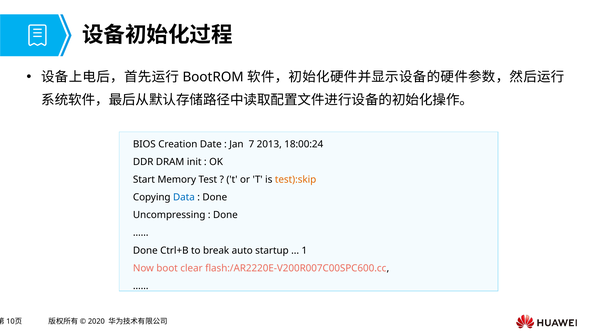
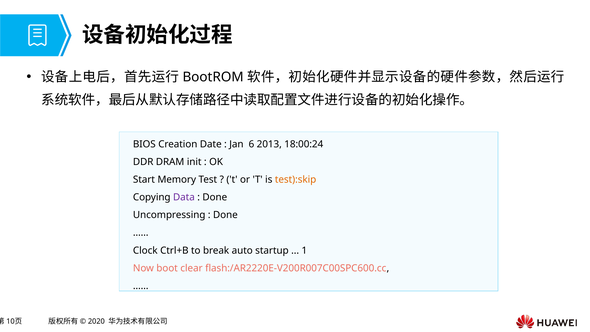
7: 7 -> 6 (251, 144)
Data colour: blue -> purple (184, 197)
Done: Done -> Clock (145, 250)
